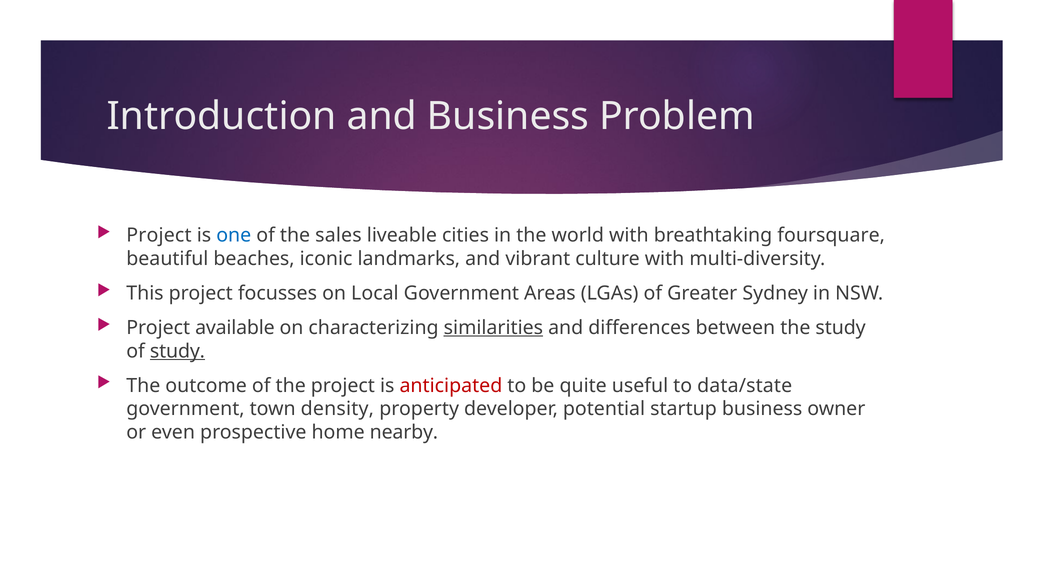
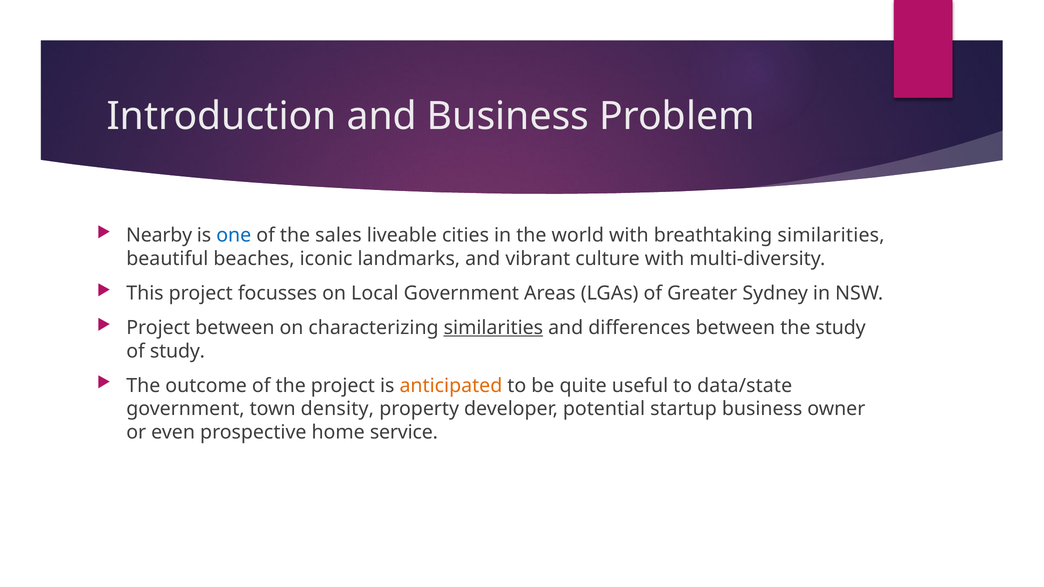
Project: Project -> Nearby (159, 236)
breathtaking foursquare: foursquare -> similarities (831, 236)
Project available: available -> between (235, 328)
study underline: present -> none (177, 351)
anticipated colour: red -> orange (451, 386)
nearby: nearby -> service (404, 433)
